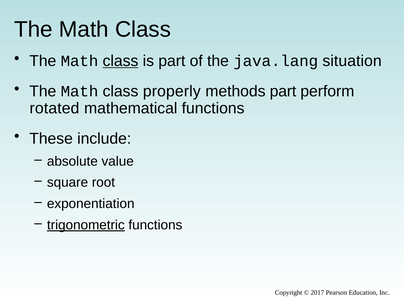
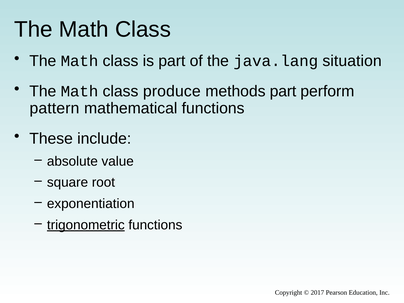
class underline: present -> none (121, 61)
properly: properly -> produce (172, 91)
rotated: rotated -> pattern (54, 108)
